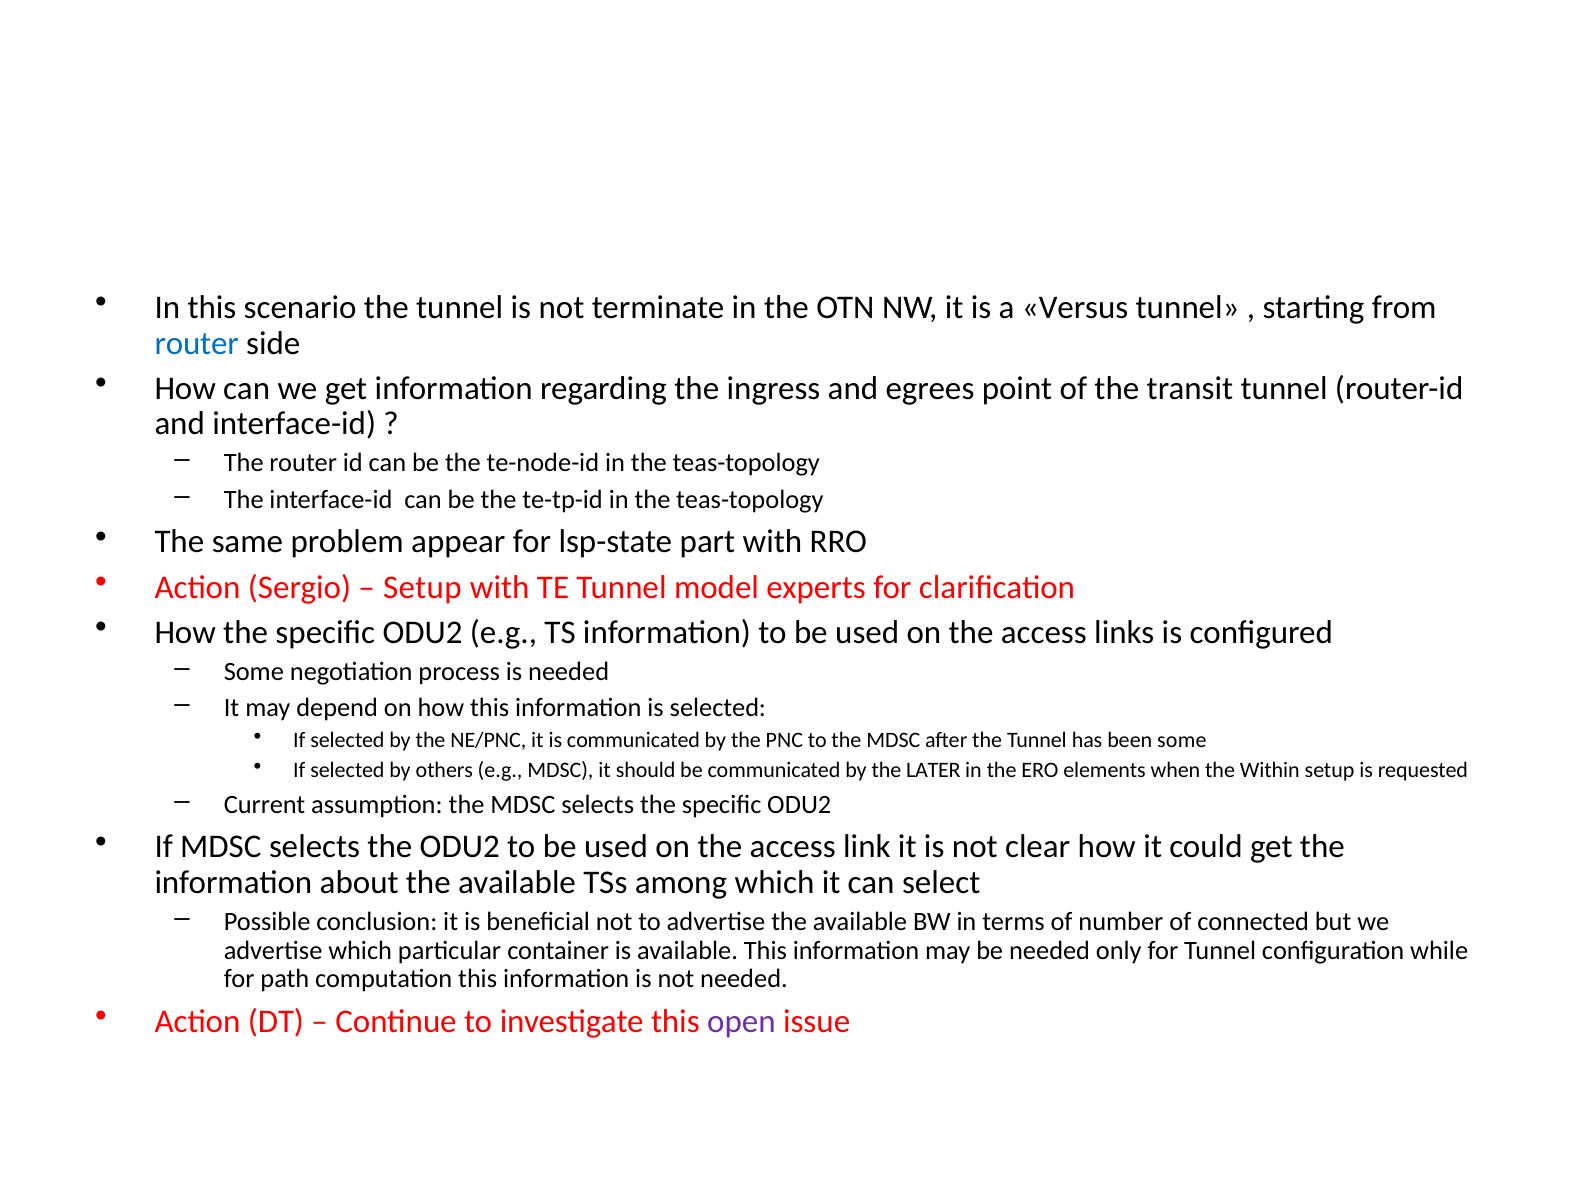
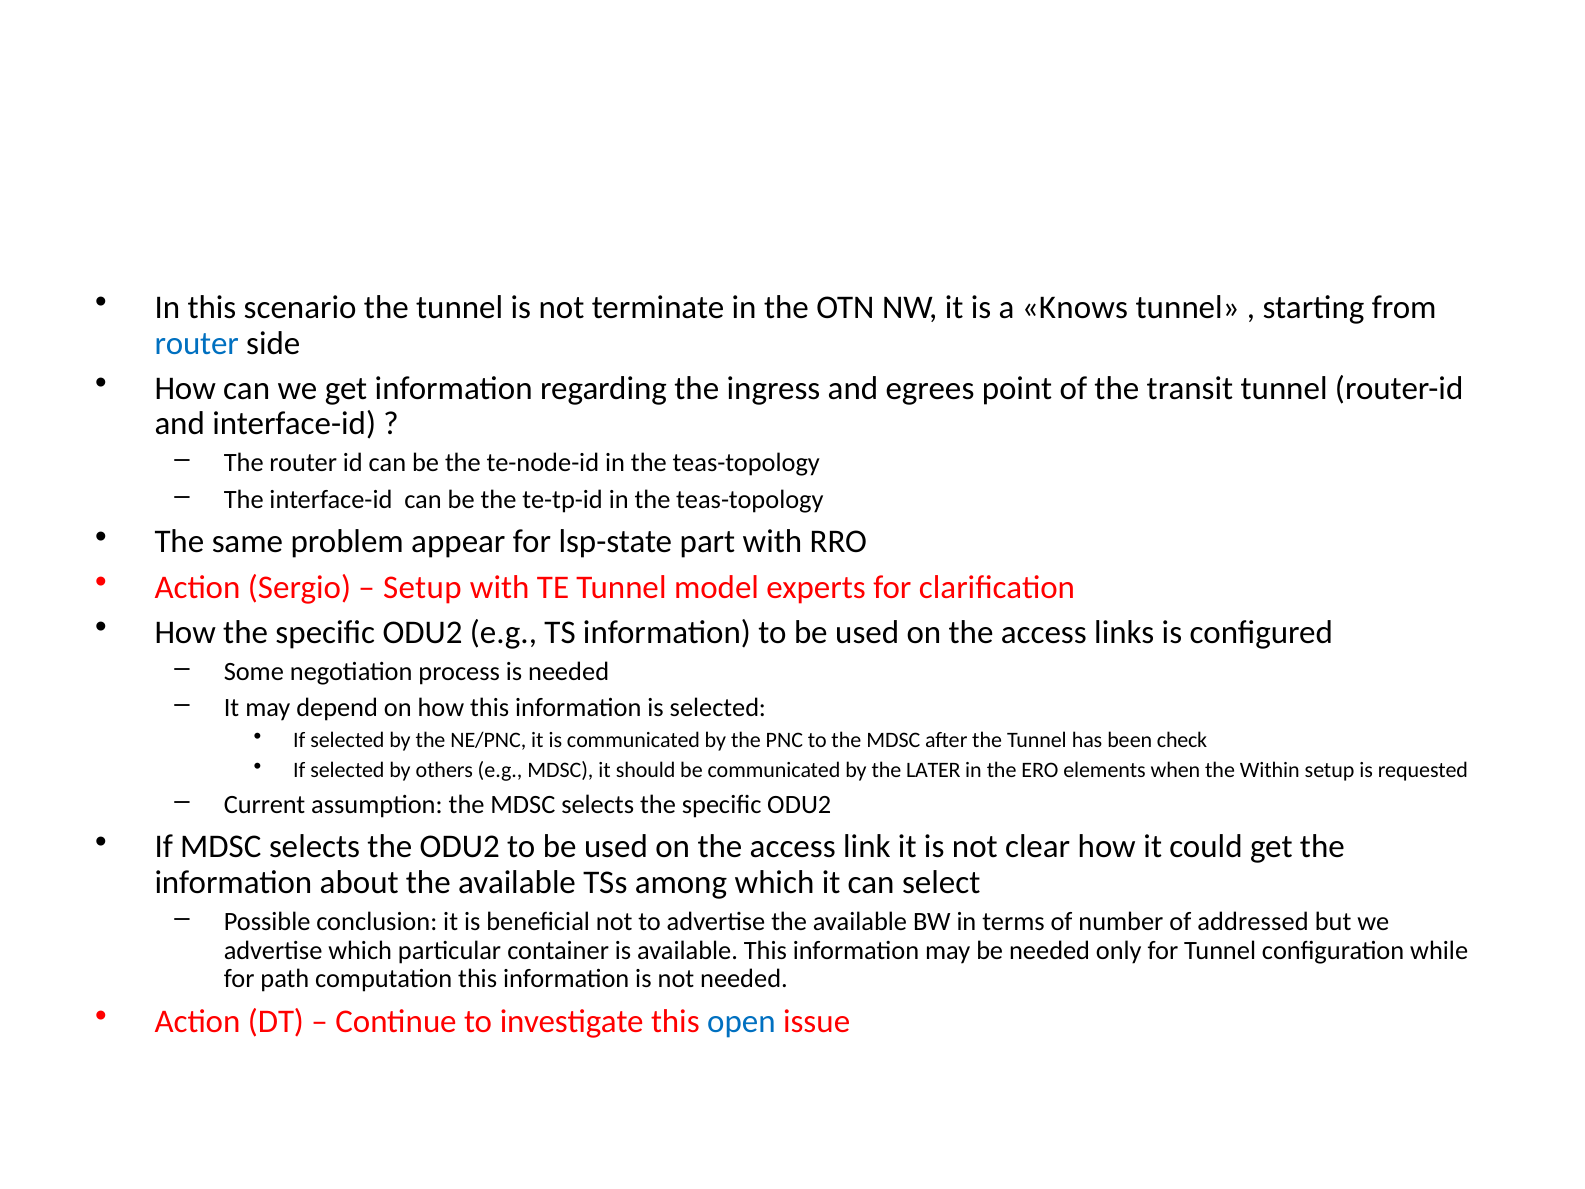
Versus: Versus -> Knows (1075, 307)
been some: some -> check (1182, 740)
connected: connected -> addressed (1253, 922)
open colour: purple -> blue (741, 1021)
